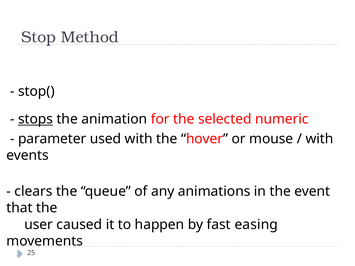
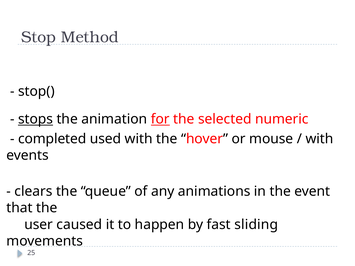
for underline: none -> present (160, 119)
parameter: parameter -> completed (52, 139)
easing: easing -> sliding (256, 225)
